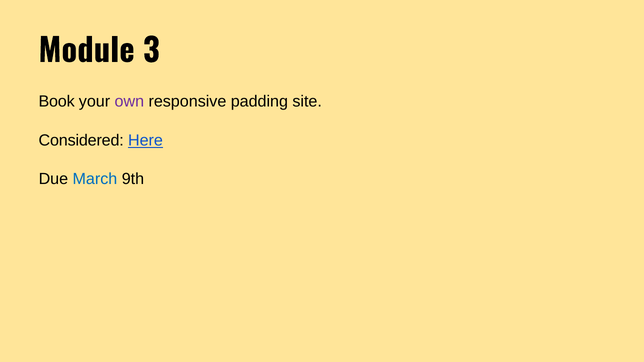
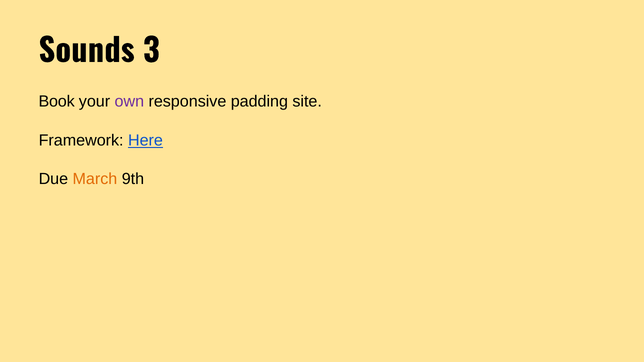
Module: Module -> Sounds (87, 51)
Considered: Considered -> Framework (81, 140)
March colour: blue -> orange (95, 179)
